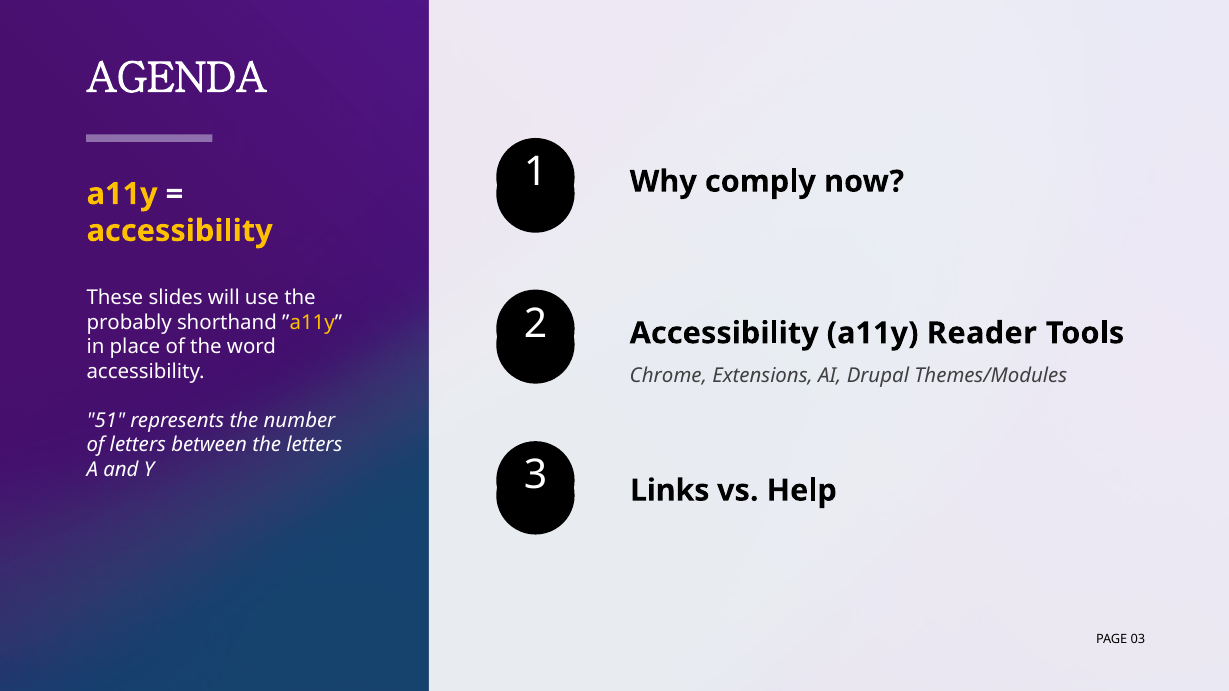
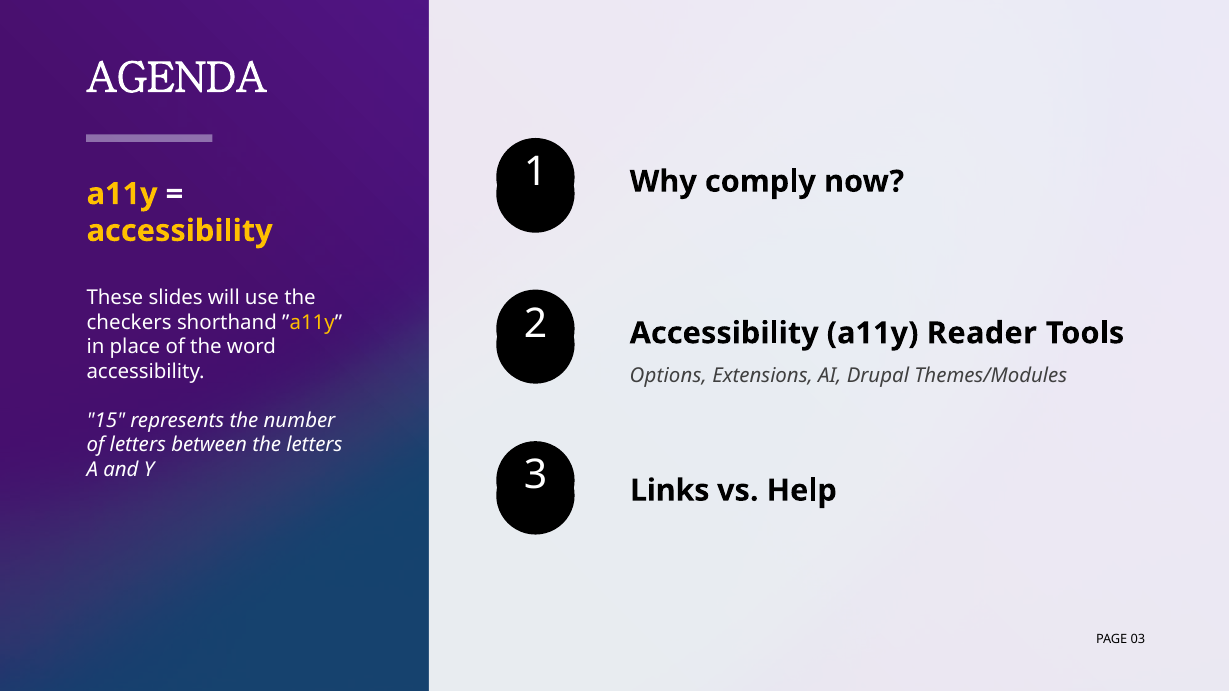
probably: probably -> checkers (129, 323)
Chrome: Chrome -> Options (668, 376)
51: 51 -> 15 (106, 421)
